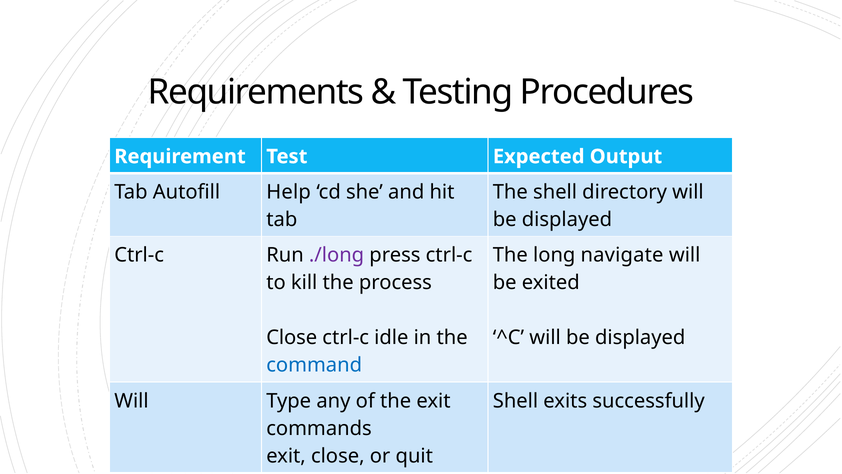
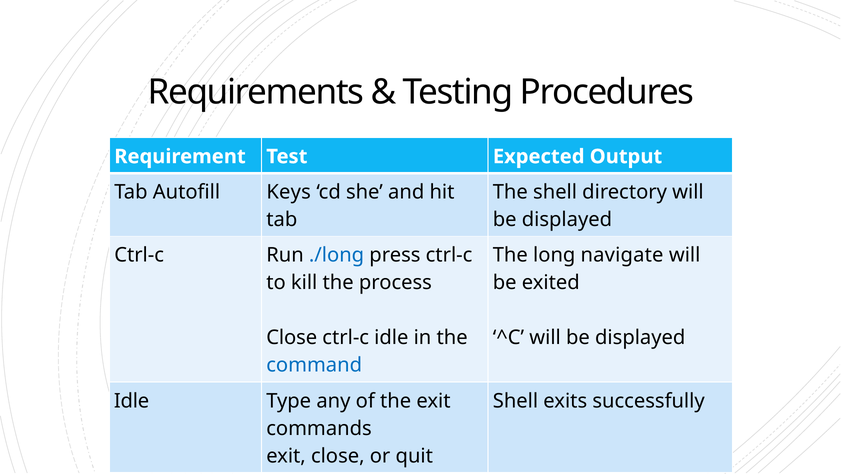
Help: Help -> Keys (289, 192)
./long colour: purple -> blue (337, 255)
Will: Will -> Idle (132, 401)
